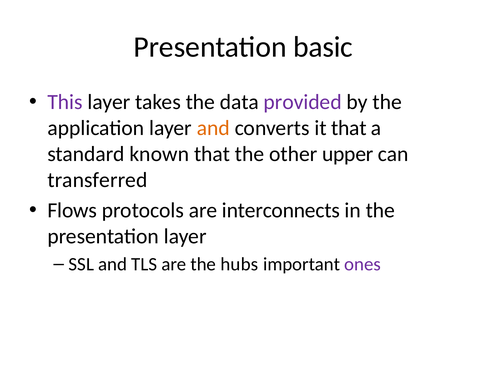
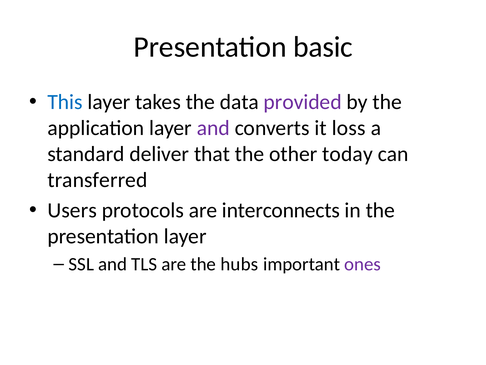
This colour: purple -> blue (65, 102)
and colour: orange -> purple (213, 128)
it that: that -> loss (349, 128)
known: known -> deliver (159, 154)
upper: upper -> today (348, 154)
Flows: Flows -> Users (72, 210)
